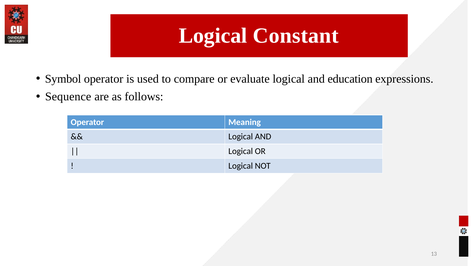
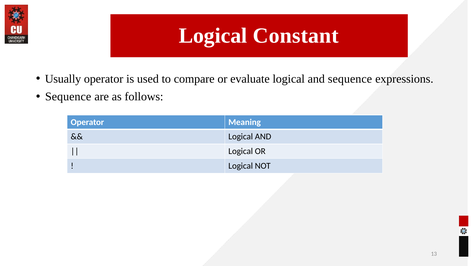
Symbol: Symbol -> Usually (63, 79)
and education: education -> sequence (350, 79)
